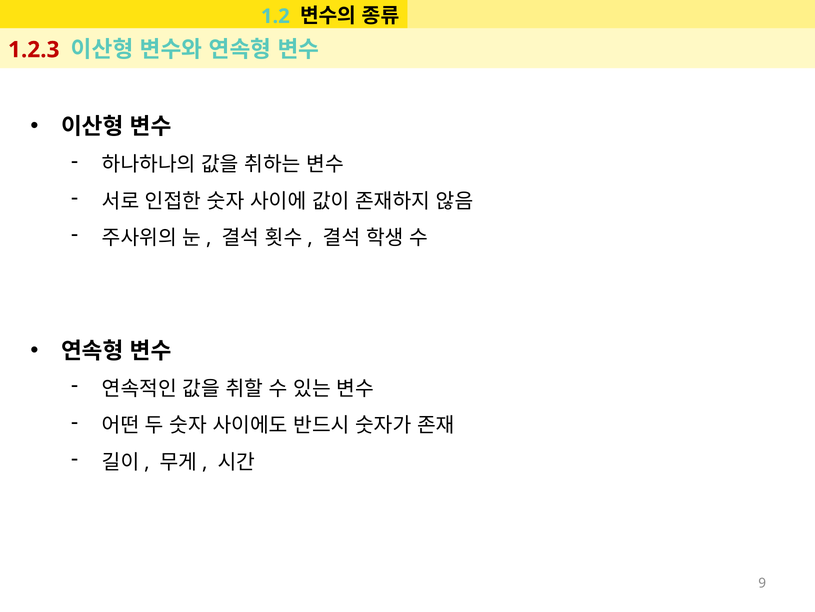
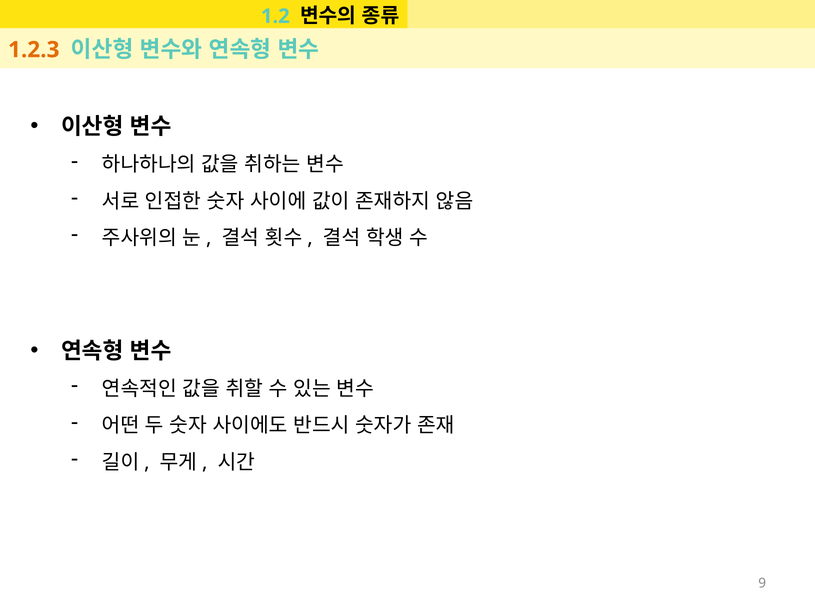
1.2.3 colour: red -> orange (34, 50)
